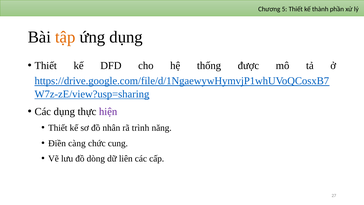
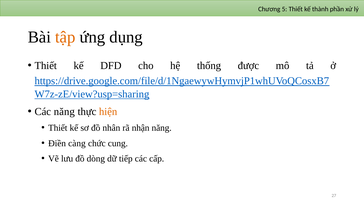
Các dụng: dụng -> năng (64, 112)
hiện colour: purple -> orange (108, 112)
trình: trình -> nhận (141, 128)
liên: liên -> tiếp (126, 159)
